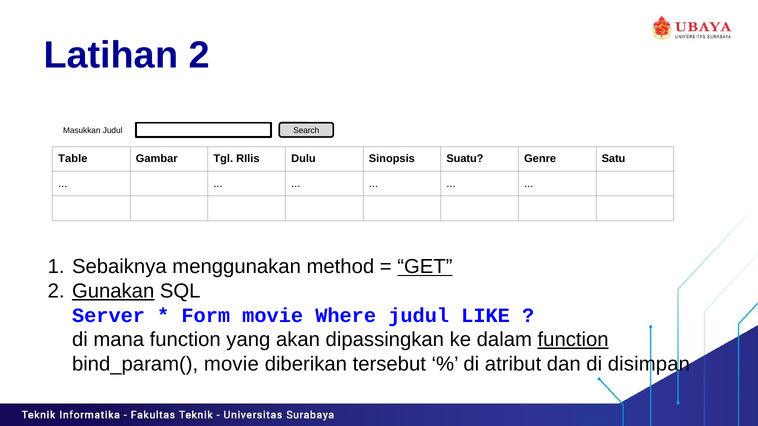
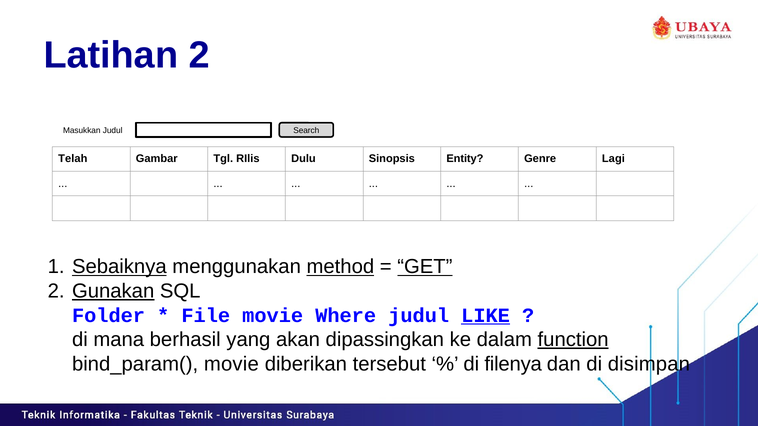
Table: Table -> Telah (73, 159)
Suatu: Suatu -> Entity (465, 159)
Satu: Satu -> Lagi (613, 159)
Sebaiknya underline: none -> present (119, 267)
method underline: none -> present (340, 267)
Server: Server -> Folder (109, 316)
Form: Form -> File (206, 316)
LIKE underline: none -> present (486, 316)
mana function: function -> berhasil (185, 340)
atribut: atribut -> filenya (513, 364)
